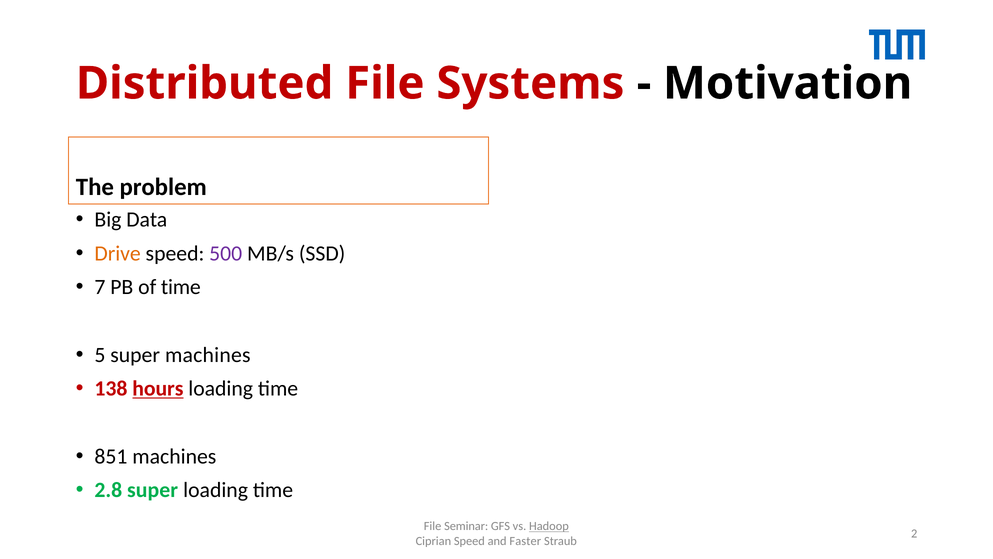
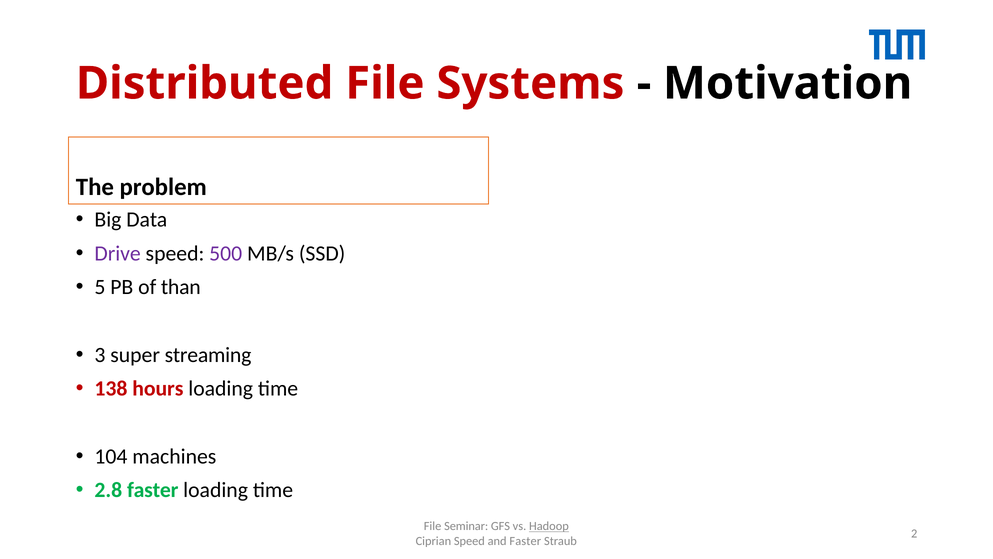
Drive colour: orange -> purple (118, 253)
7: 7 -> 5 (100, 287)
of time: time -> than (181, 287)
5: 5 -> 3 (100, 355)
super machines: machines -> streaming (208, 355)
hours underline: present -> none (158, 388)
851: 851 -> 104 (111, 456)
2.8 super: super -> faster (153, 490)
